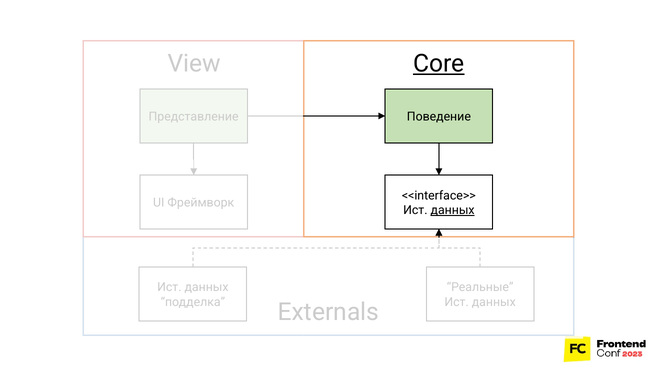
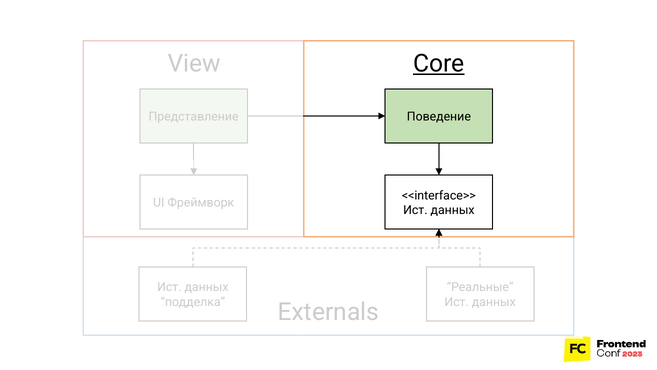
данных underline: present -> none (453, 210)
